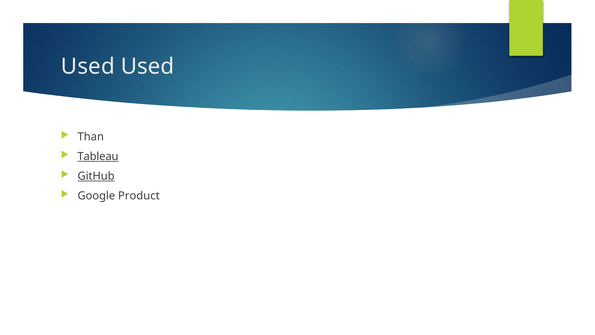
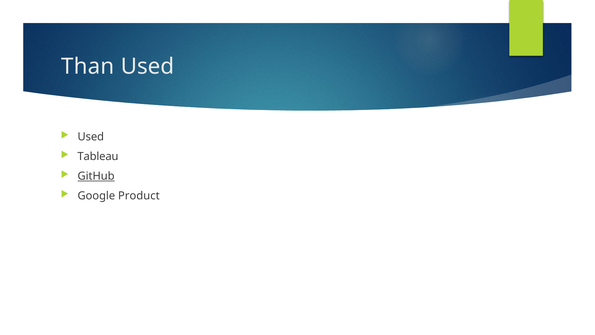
Used: Used -> Than (88, 66)
Than: Than -> Used (91, 137)
Tableau underline: present -> none (98, 156)
